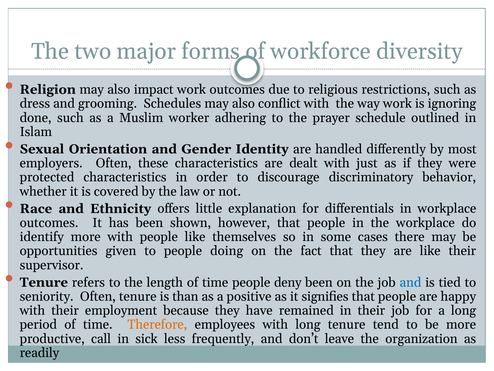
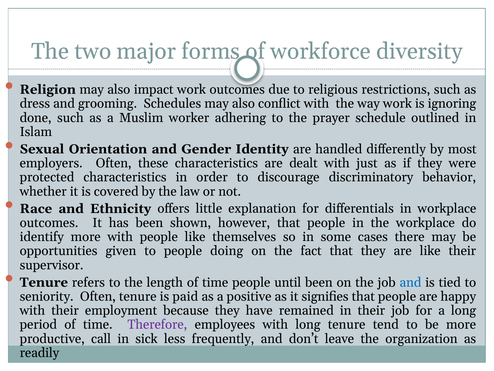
deny: deny -> until (288, 282)
than: than -> paid (185, 296)
Therefore colour: orange -> purple (157, 324)
